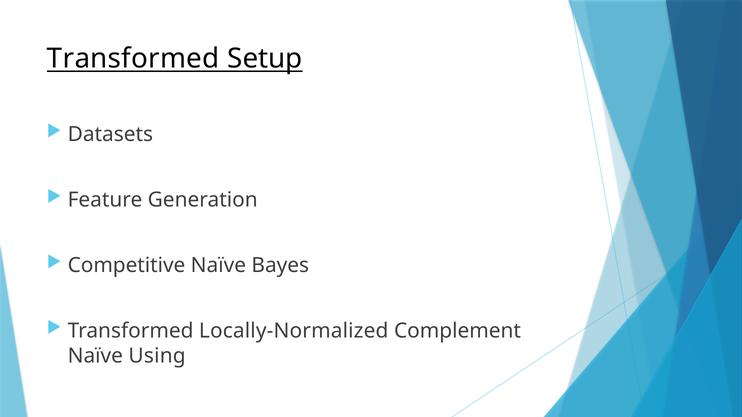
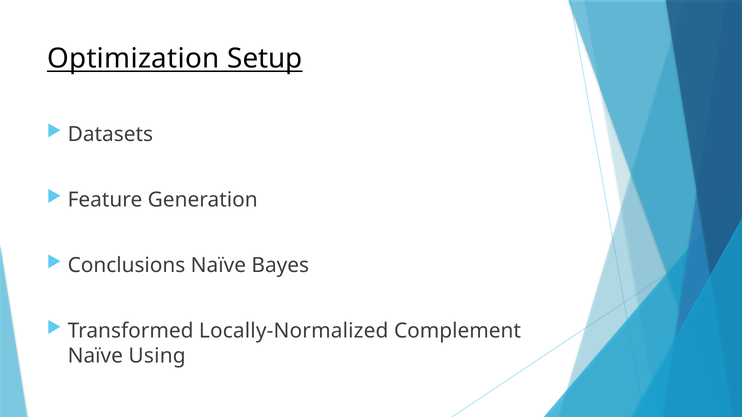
Transformed: Transformed -> Optimization (133, 59)
Competitive: Competitive -> Conclusions (126, 265)
